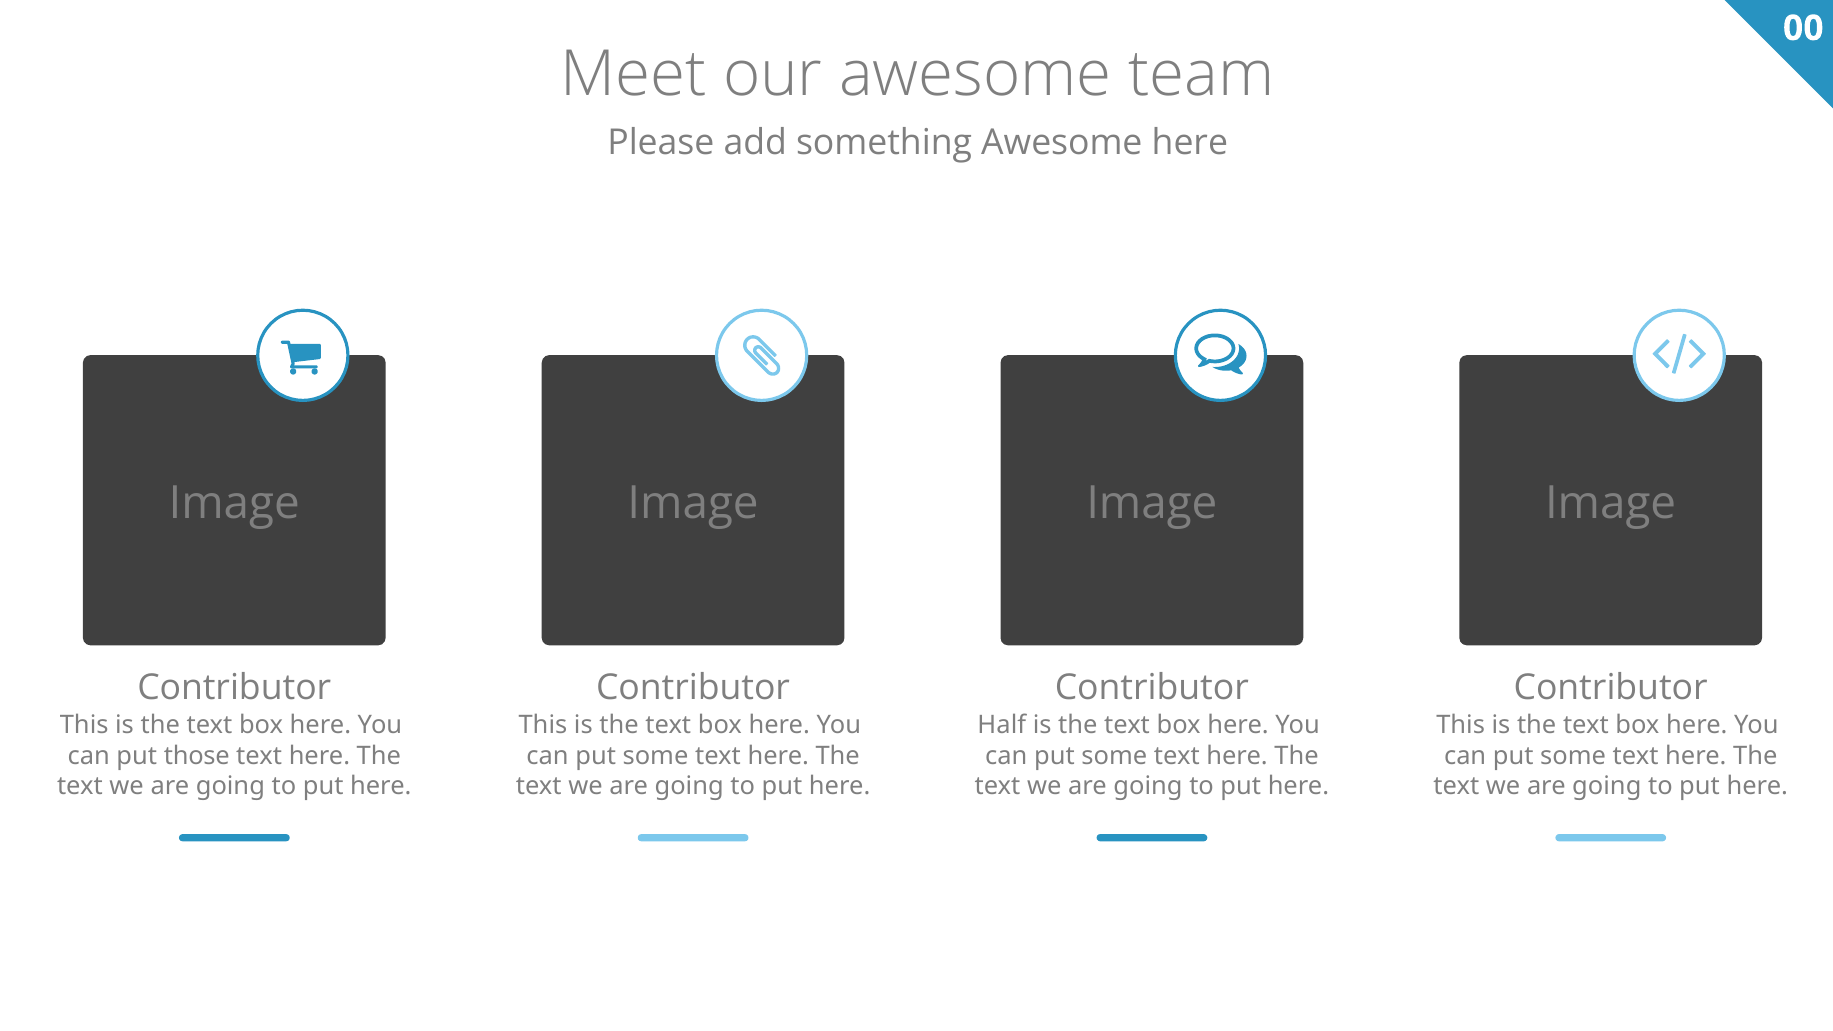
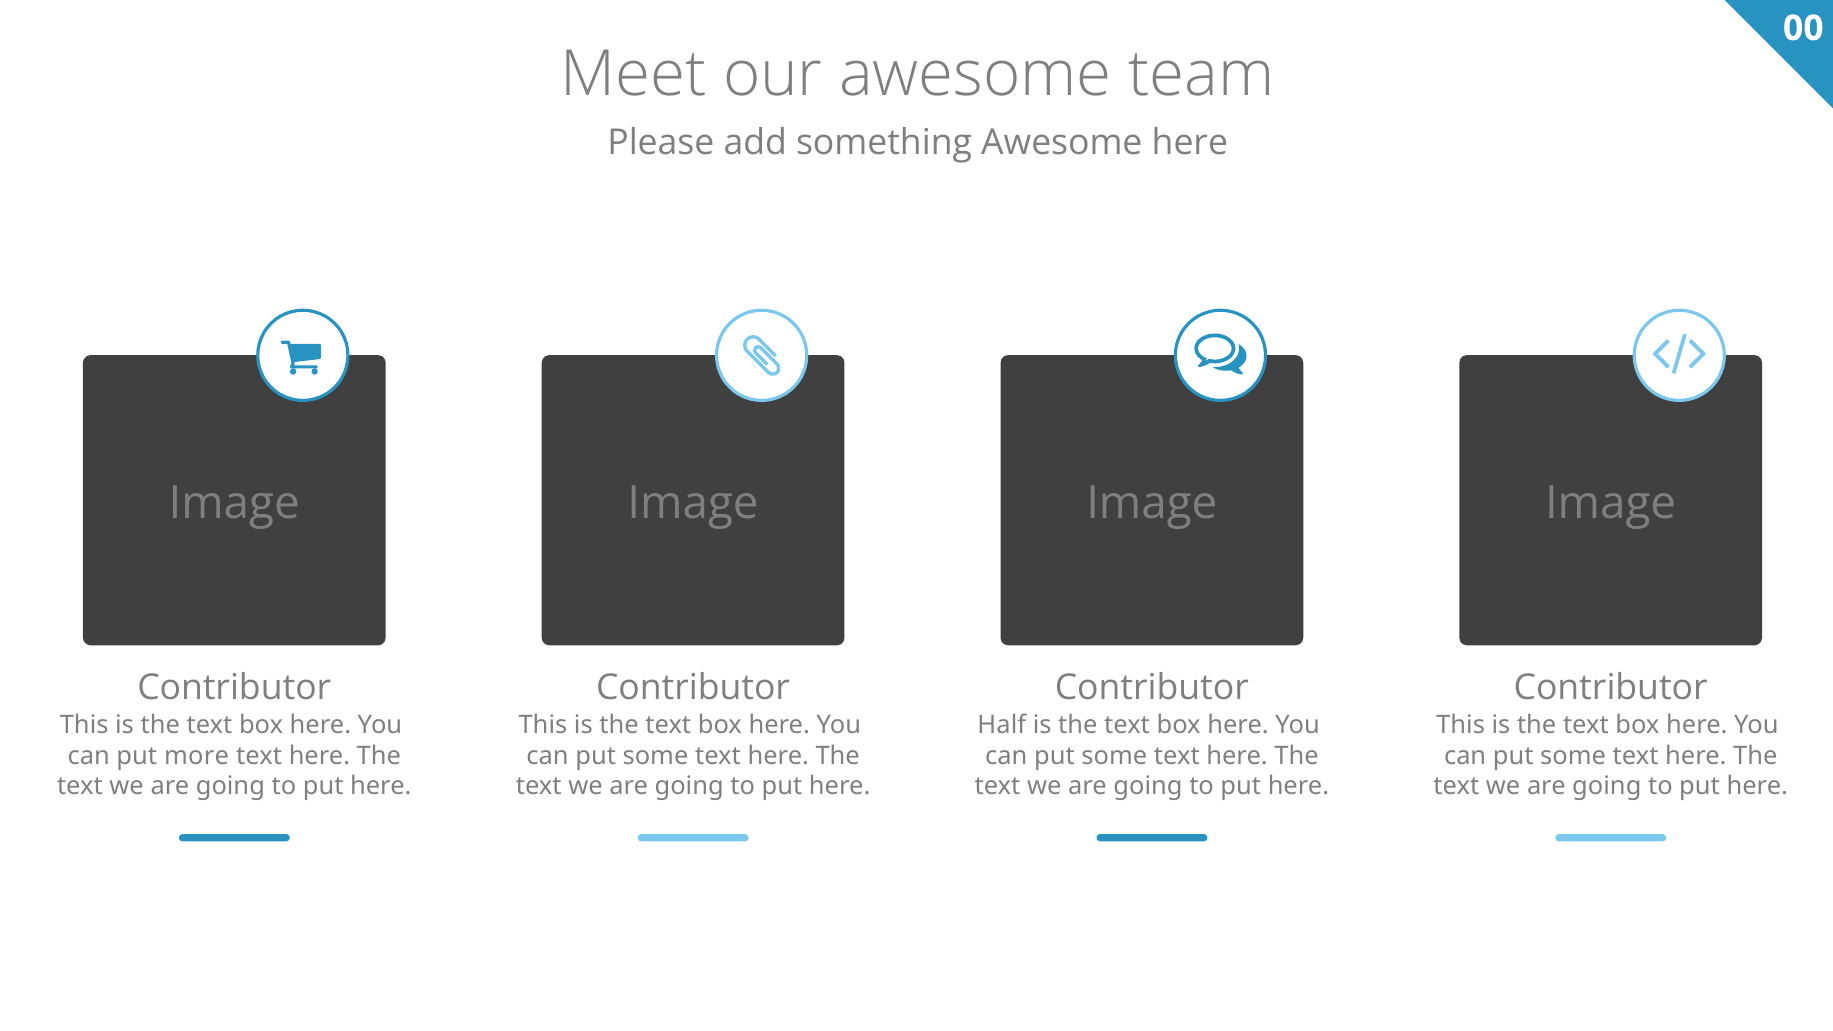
those: those -> more (197, 756)
